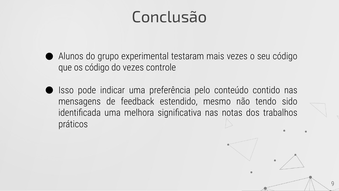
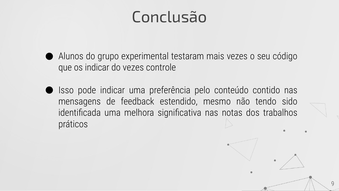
os código: código -> indicar (97, 67)
